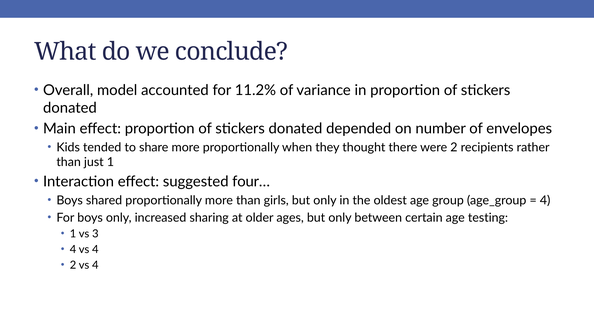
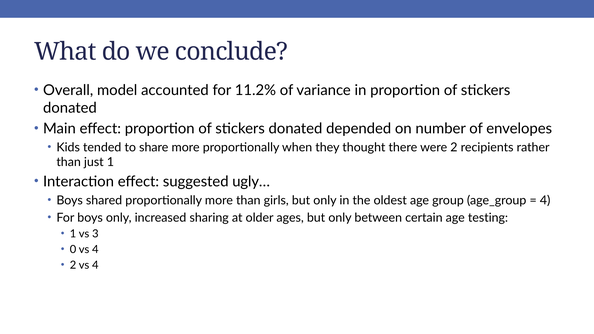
four…: four… -> ugly… (251, 182)
4: 4 -> 0 (73, 250)
